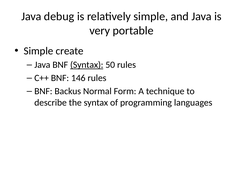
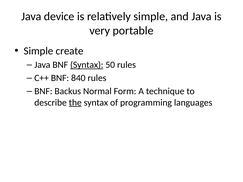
debug: debug -> device (59, 16)
146: 146 -> 840 (78, 78)
the underline: none -> present (75, 103)
